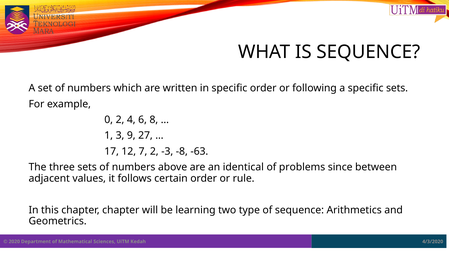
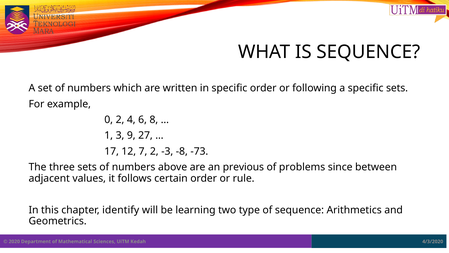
-63: -63 -> -73 (199, 151)
identical: identical -> previous (243, 167)
chapter chapter: chapter -> identify (121, 210)
